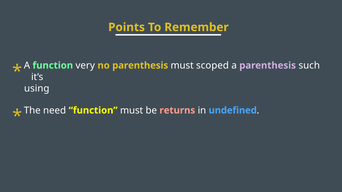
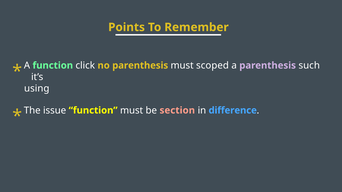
very: very -> click (85, 66)
need: need -> issue (55, 111)
returns: returns -> section (177, 111)
undefined: undefined -> difference (233, 111)
